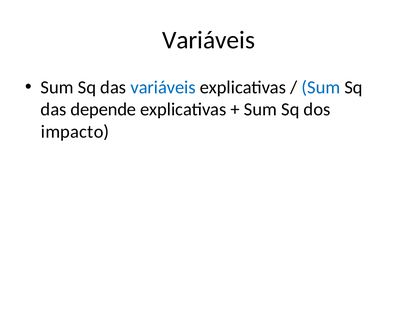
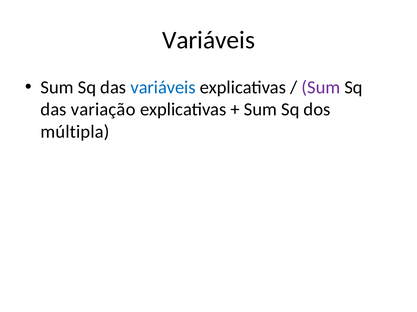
Sum colour: blue -> purple (321, 87)
depende: depende -> variação (103, 110)
impacto: impacto -> múltipla (75, 132)
